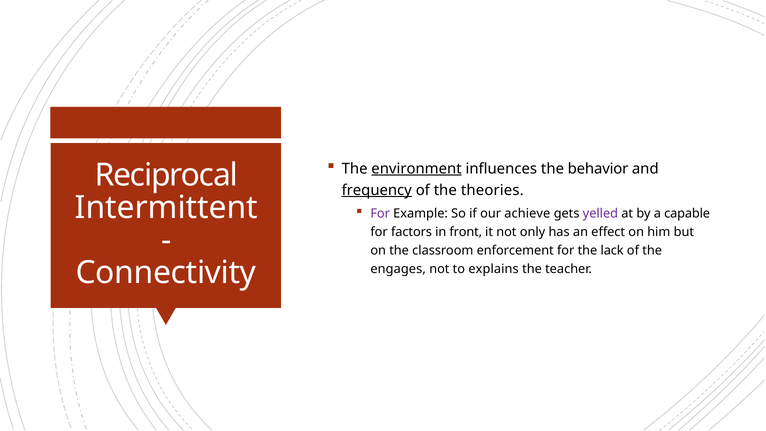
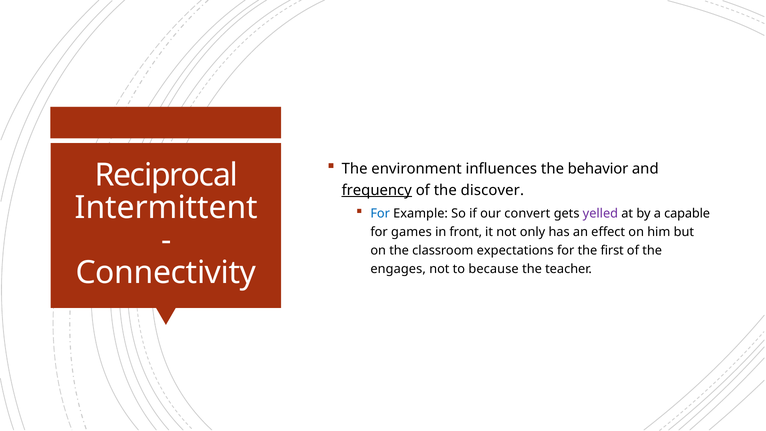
environment underline: present -> none (417, 169)
theories: theories -> discover (492, 190)
For colour: purple -> blue (380, 214)
achieve: achieve -> convert (527, 214)
factors: factors -> games (411, 232)
enforcement: enforcement -> expectations (515, 250)
lack: lack -> first (612, 250)
explains: explains -> because (494, 269)
